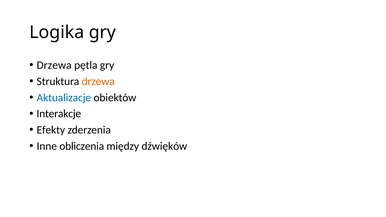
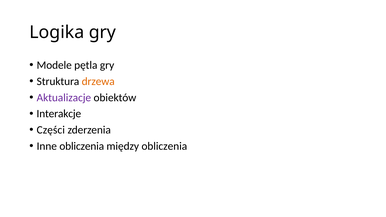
Drzewa: Drzewa -> Modele (54, 65)
Aktualizacje colour: blue -> purple (64, 98)
Efekty: Efekty -> Części (51, 130)
między dźwięków: dźwięków -> obliczenia (164, 146)
